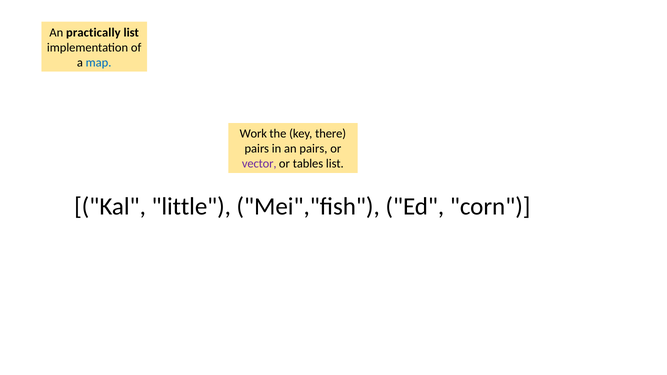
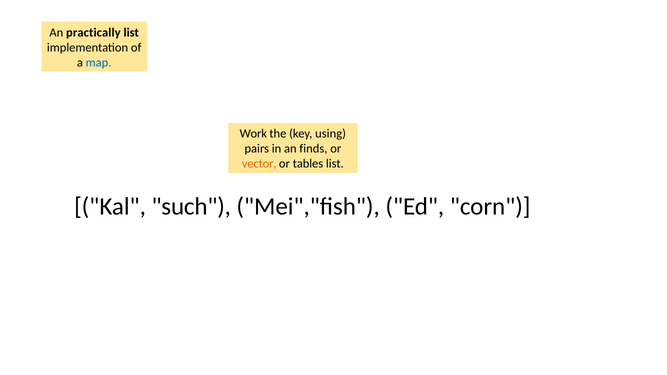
there: there -> using (331, 134)
an pairs: pairs -> finds (313, 149)
vector colour: purple -> orange (259, 164)
little: little -> such (191, 207)
